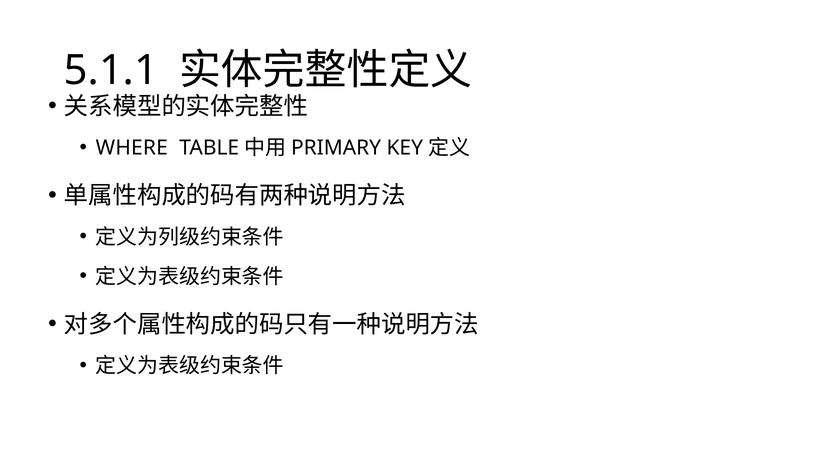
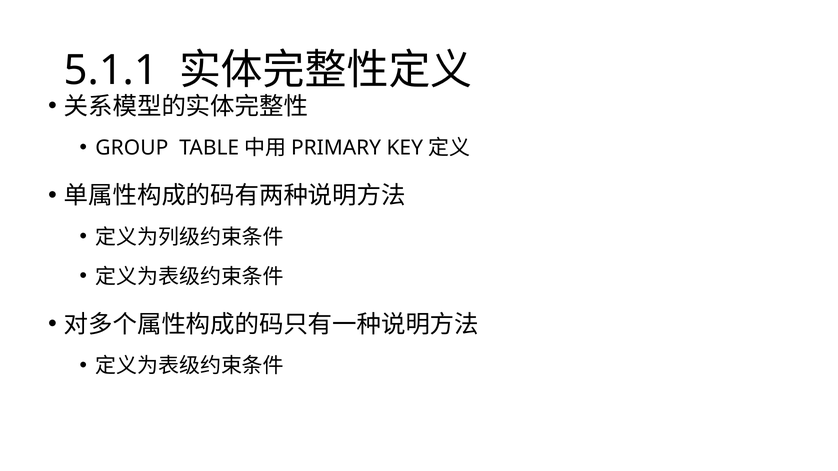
WHERE: WHERE -> GROUP (132, 148)
